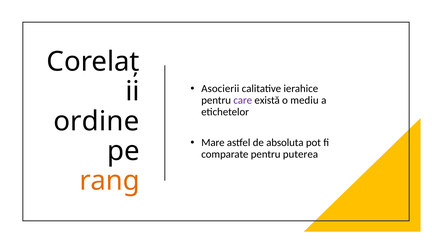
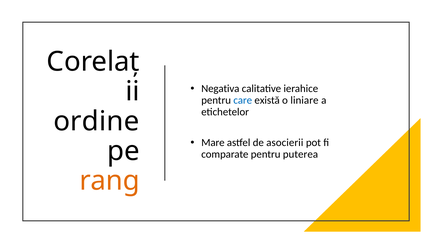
Asocierii: Asocierii -> Negativa (220, 89)
care colour: purple -> blue (243, 100)
mediu: mediu -> liniare (304, 100)
absoluta: absoluta -> asocierii (285, 143)
